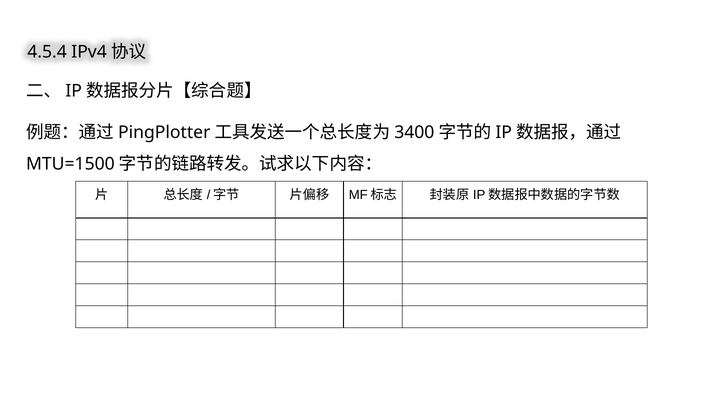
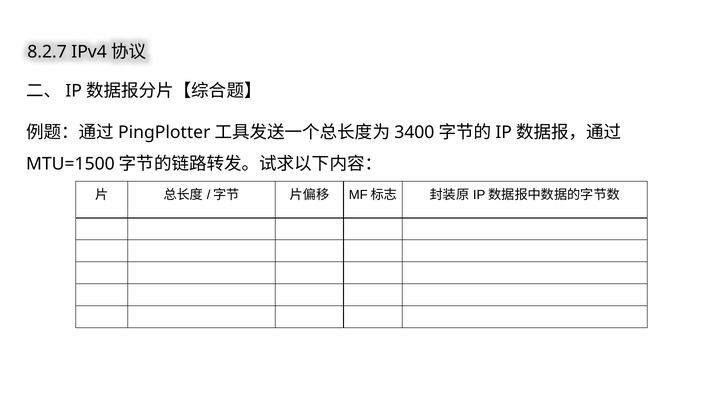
4.5.4: 4.5.4 -> 8.2.7 (47, 52)
